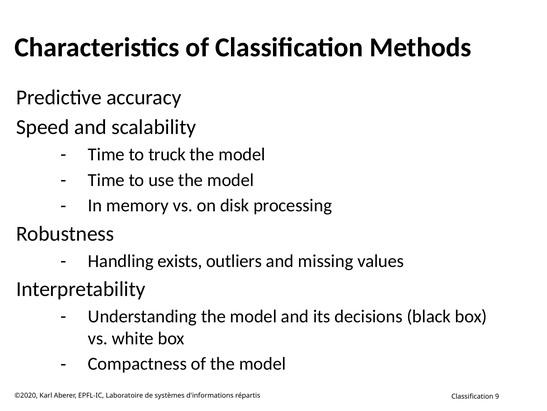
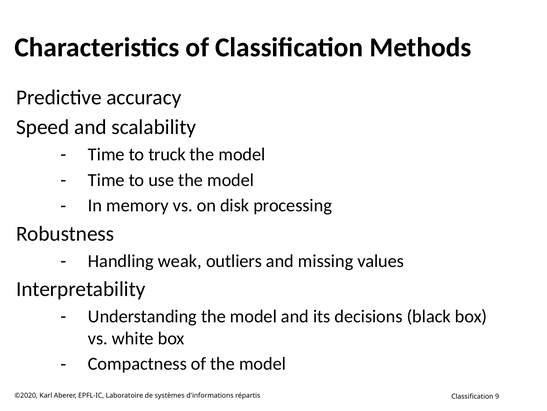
exists: exists -> weak (180, 261)
